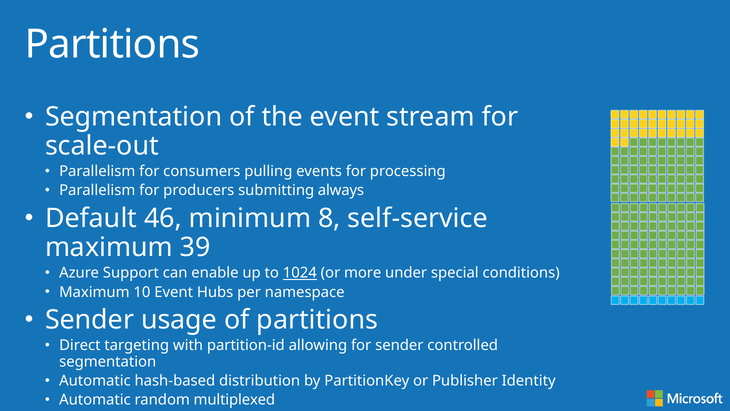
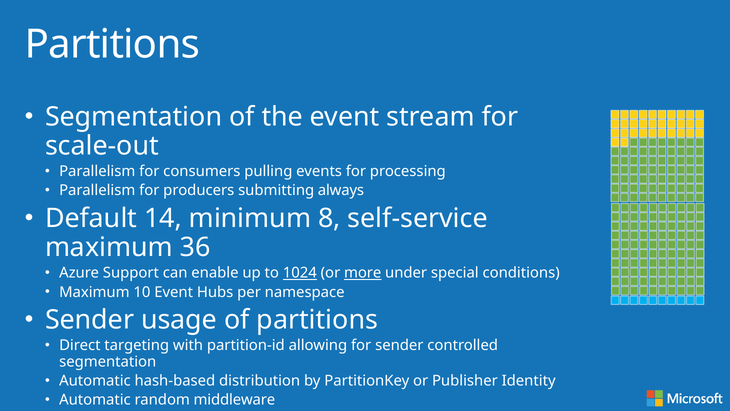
46: 46 -> 14 (163, 218)
39: 39 -> 36 (195, 247)
more underline: none -> present (363, 273)
multiplexed: multiplexed -> middleware (234, 399)
